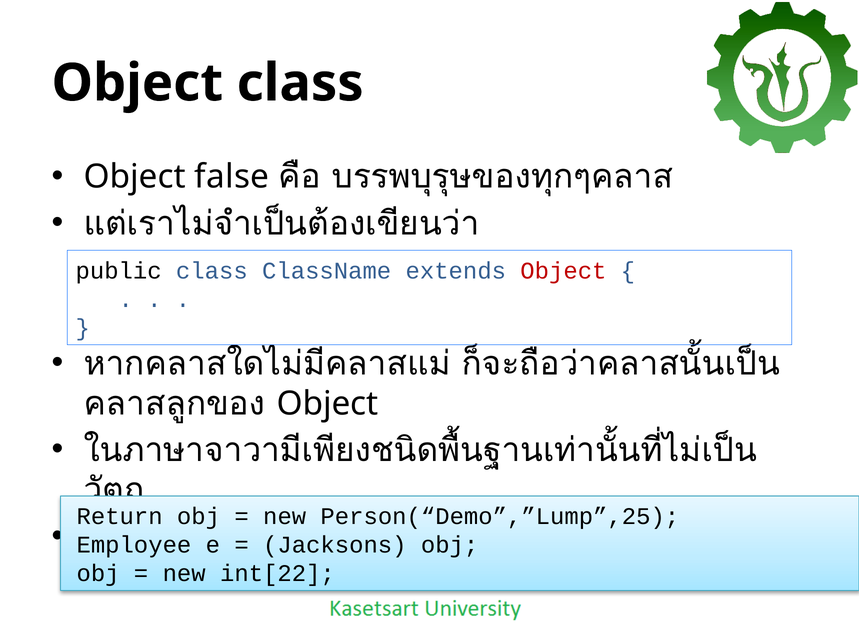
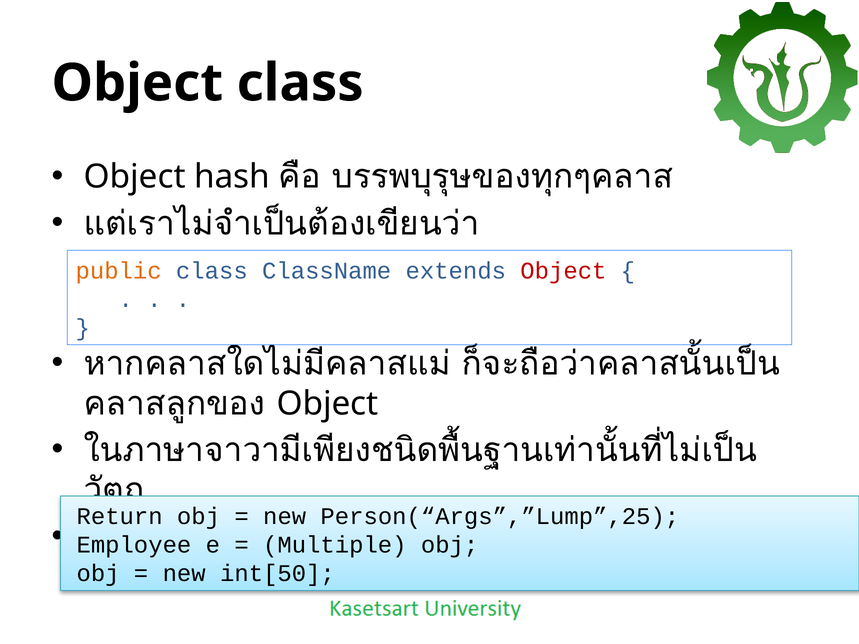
false: false -> hash (232, 177)
public colour: black -> orange (119, 271)
Person(“Demo”,”Lump”,25: Person(“Demo”,”Lump”,25 -> Person(“Args”,”Lump”,25 (500, 517)
Jacksons: Jacksons -> Multiple (335, 545)
int[22: int[22 -> int[50 (277, 574)
